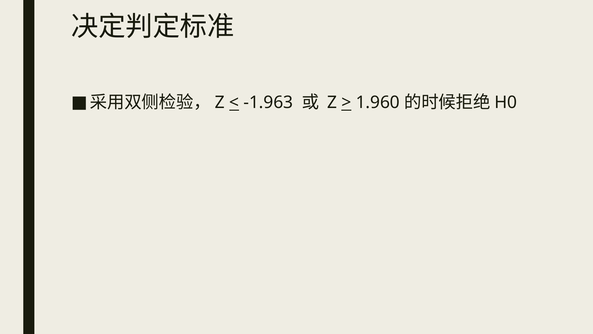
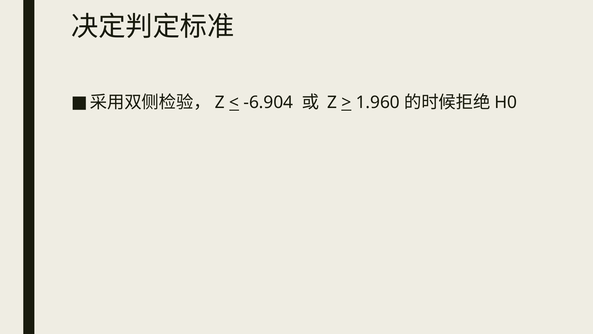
-1.963: -1.963 -> -6.904 (268, 102)
